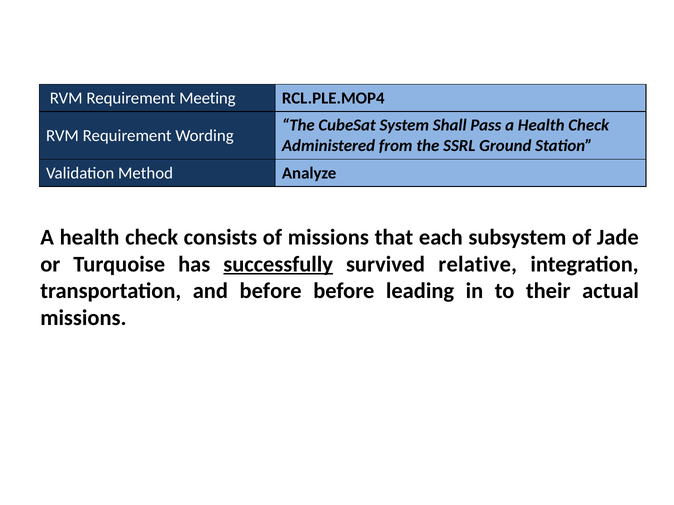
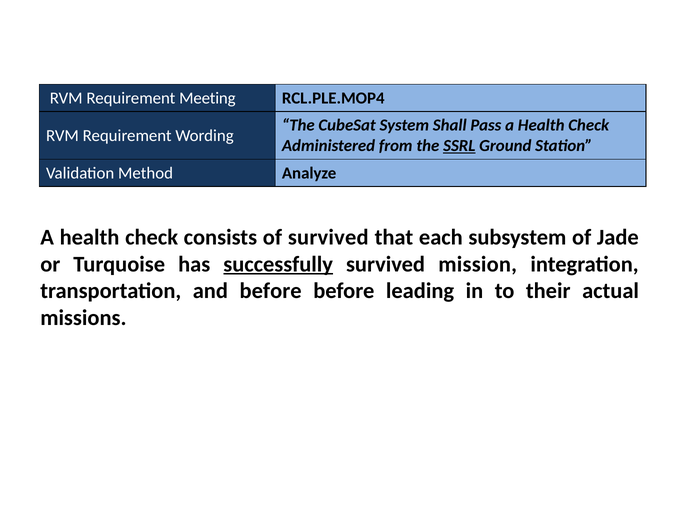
SSRL underline: none -> present (459, 146)
of missions: missions -> survived (328, 237)
relative: relative -> mission (478, 264)
